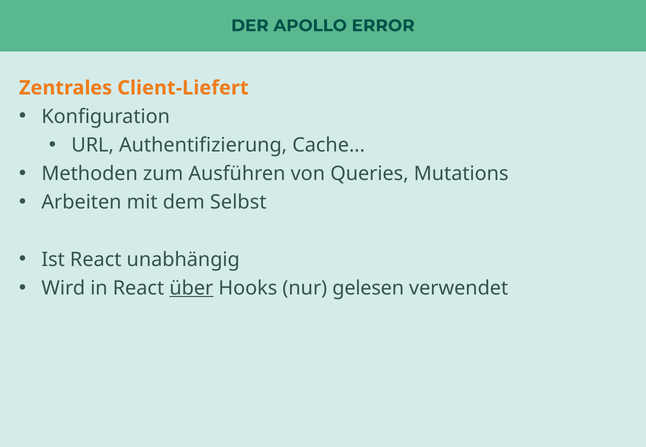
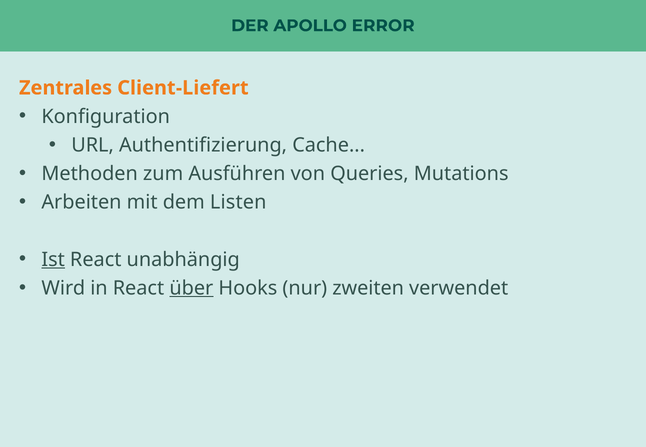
Selbst: Selbst -> Listen (238, 202)
Ist underline: none -> present (53, 260)
gelesen: gelesen -> zweiten (368, 288)
